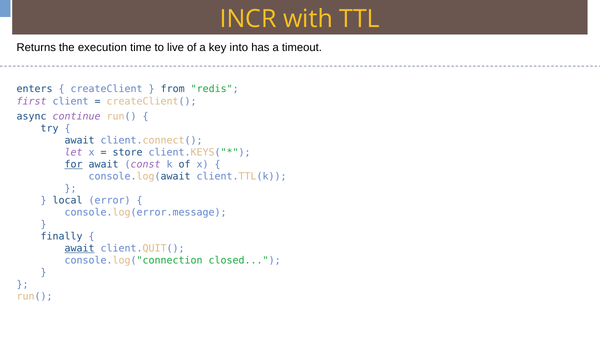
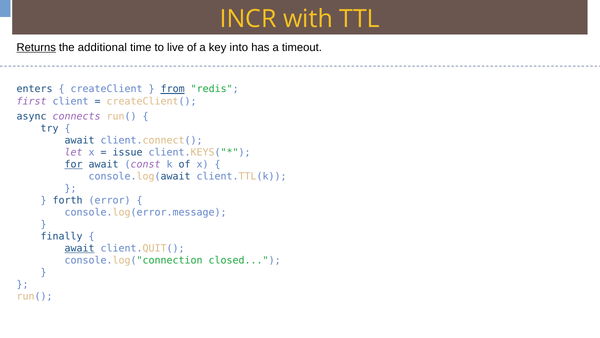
Returns underline: none -> present (36, 47)
execution: execution -> additional (102, 47)
from underline: none -> present (173, 89)
continue: continue -> connects (77, 116)
store: store -> issue (128, 152)
local: local -> forth (68, 200)
